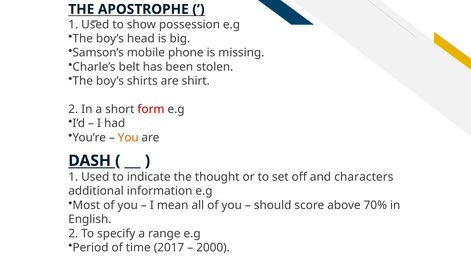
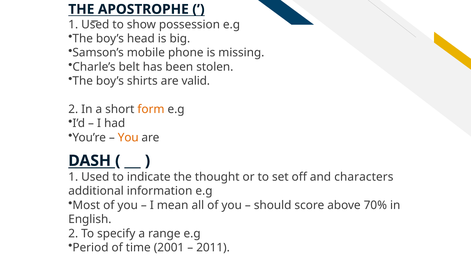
shirt: shirt -> valid (196, 81)
form colour: red -> orange (151, 109)
2017: 2017 -> 2001 (169, 248)
2000: 2000 -> 2011 (213, 248)
